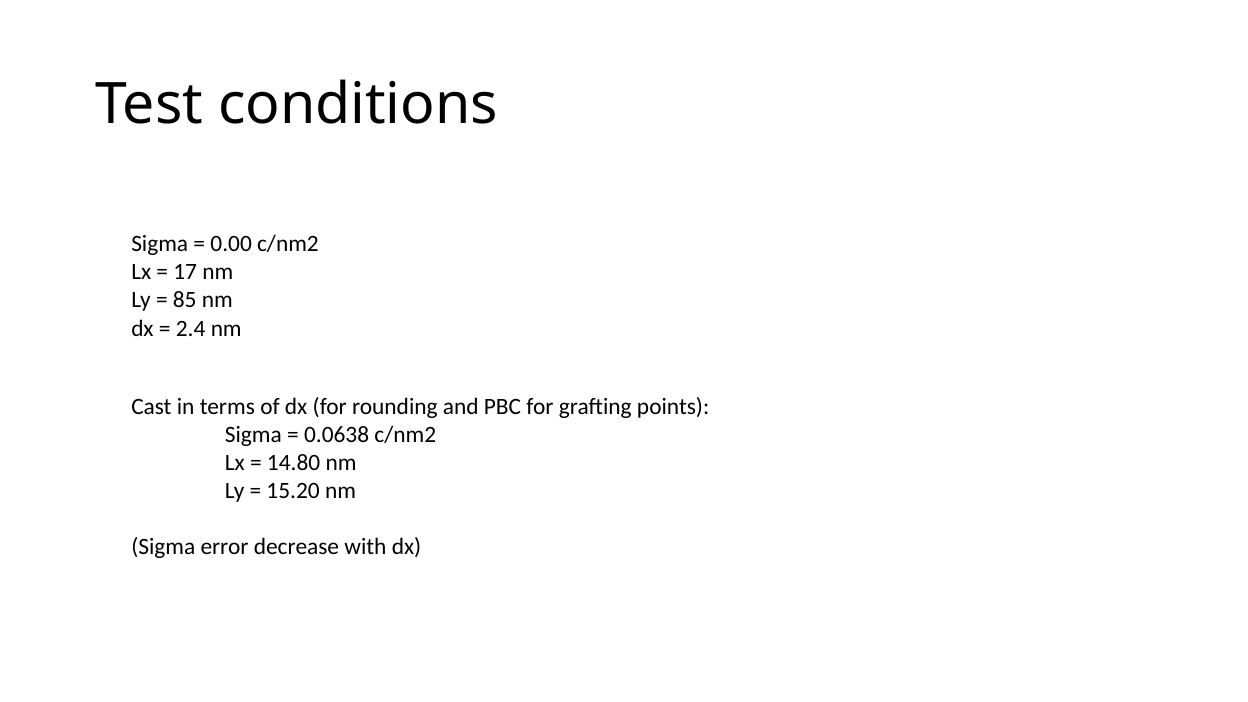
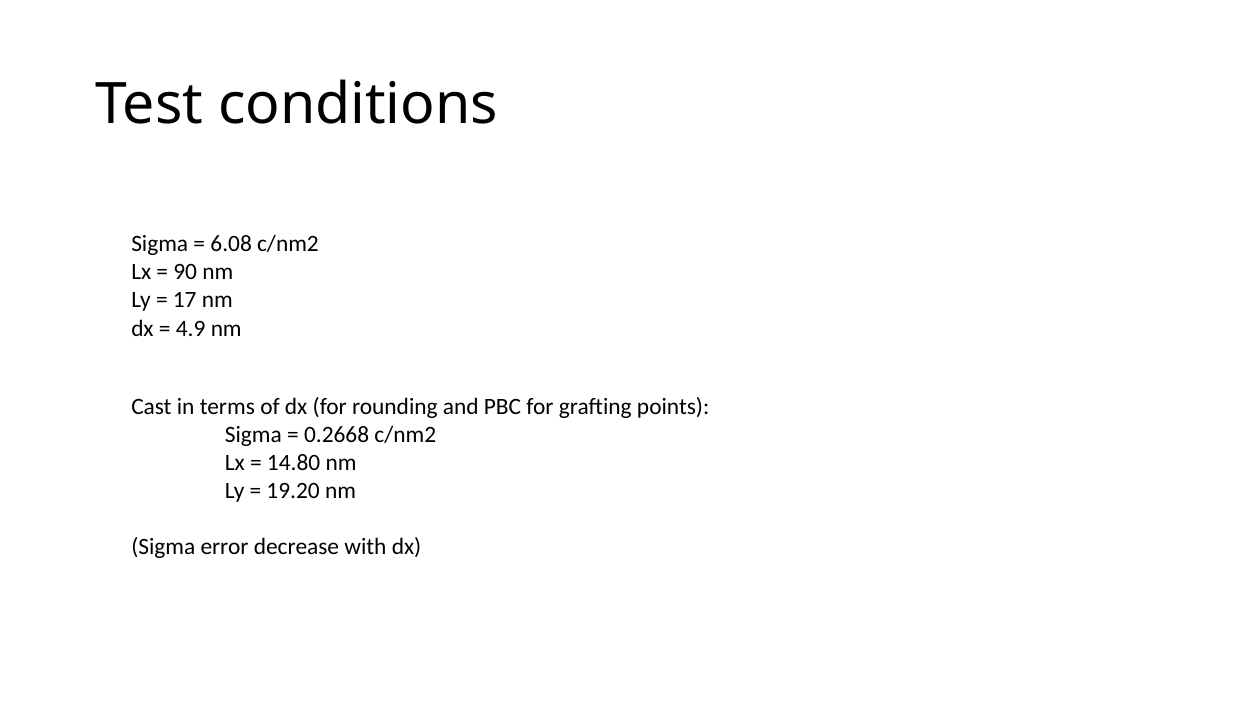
0.00: 0.00 -> 6.08 (231, 244)
17: 17 -> 90 (185, 272)
85: 85 -> 17 (185, 300)
2.4: 2.4 -> 4.9 (191, 328)
0.0638: 0.0638 -> 0.2668 (337, 435)
15.20: 15.20 -> 19.20 (293, 491)
